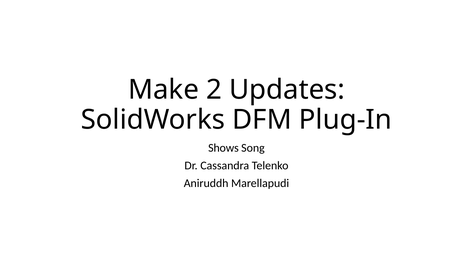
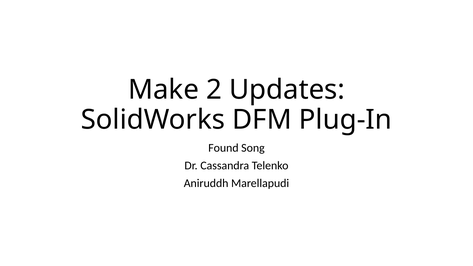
Shows: Shows -> Found (223, 148)
